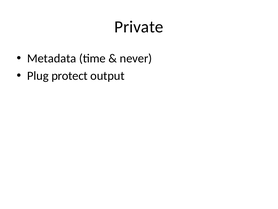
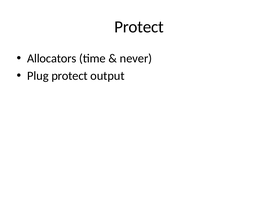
Private: Private -> Protect (139, 27)
Metadata: Metadata -> Allocators (52, 58)
